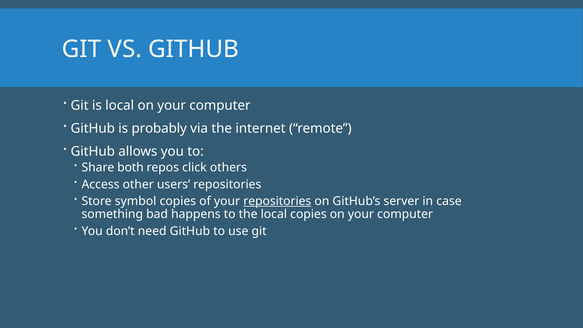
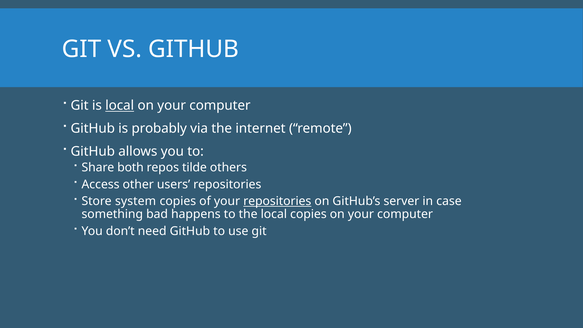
local underline: none -> present (120, 106)
click: click -> tilde (194, 168)
symbol: symbol -> system (136, 201)
